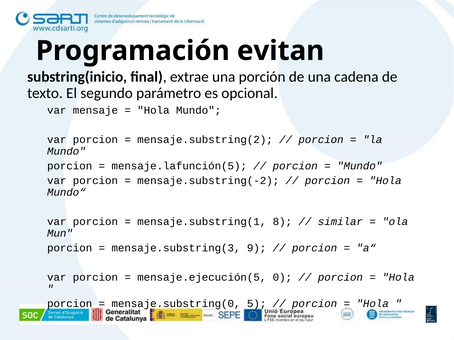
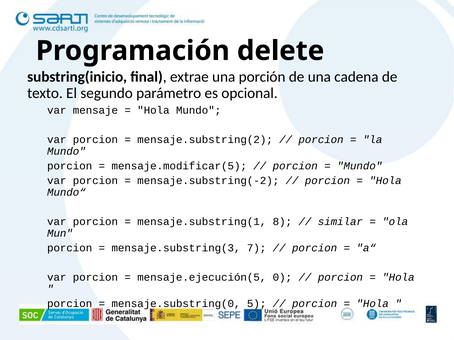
evitan: evitan -> delete (281, 51)
mensaje.lafunción(5: mensaje.lafunción(5 -> mensaje.modificar(5 (179, 166)
9: 9 -> 7 (257, 248)
